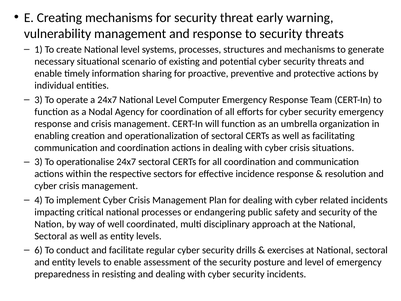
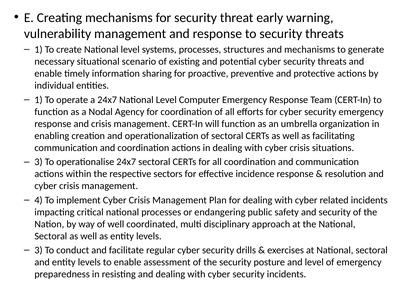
3: 3 -> 1 (38, 100)
6: 6 -> 3 (38, 250)
